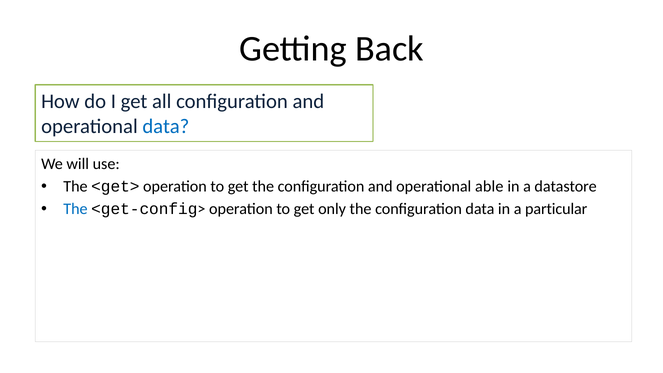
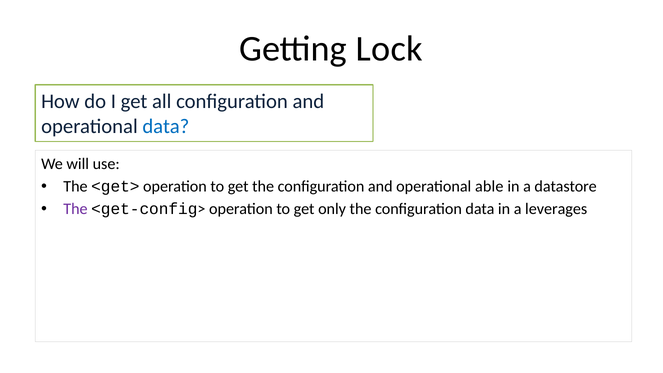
Back: Back -> Lock (389, 49)
The colour: blue -> purple (75, 209)
particular: particular -> leverages (556, 209)
